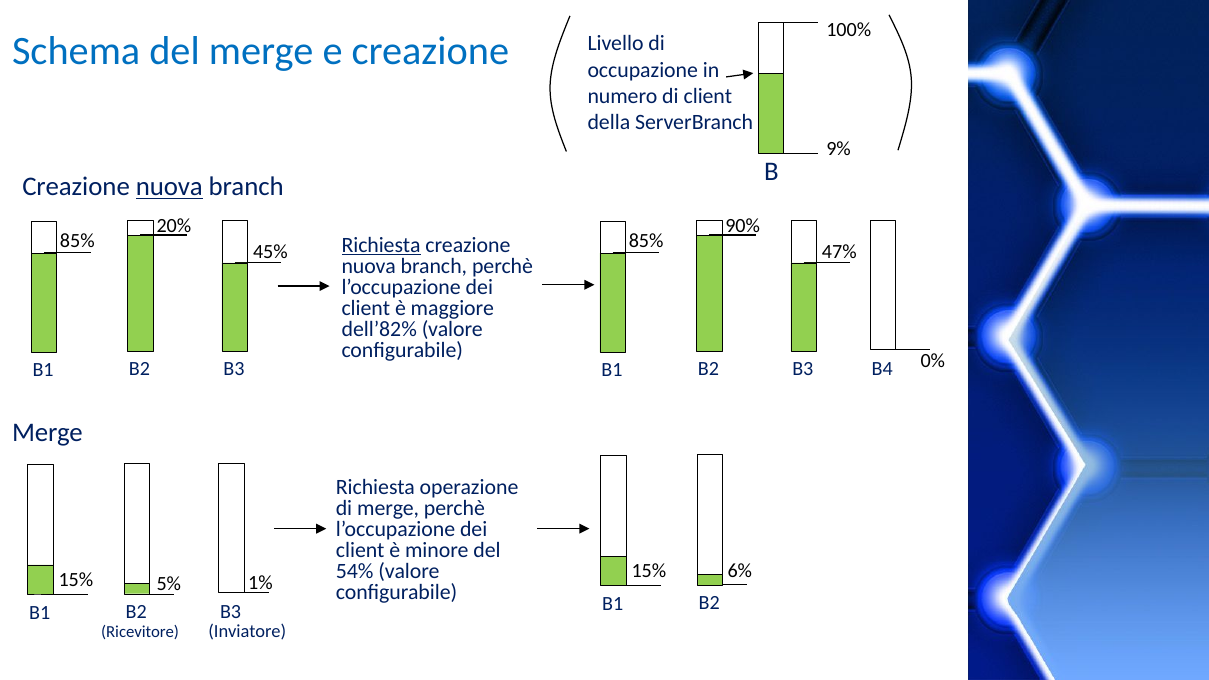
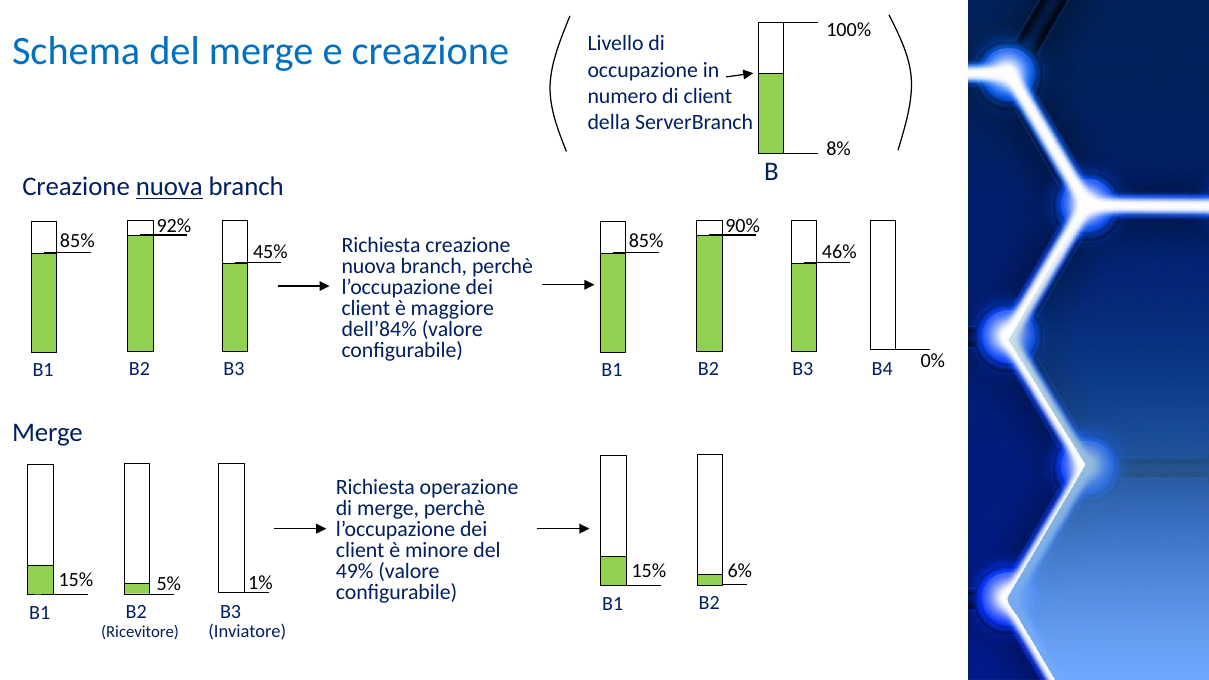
9%: 9% -> 8% (839, 149)
20%: 20% -> 92% (174, 226)
Richiesta underline: present -> none (381, 245)
47%: 47% -> 46% (839, 251)
dell’82%: dell’82% -> dell’84% (379, 329)
54%: 54% -> 49% (355, 571)
